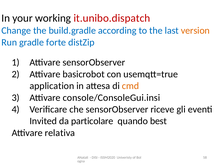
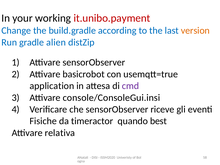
it.unibo.dispatch: it.unibo.dispatch -> it.unibo.payment (112, 18)
forte: forte -> alien (56, 42)
cmd colour: orange -> purple (130, 86)
Invited: Invited -> Fisiche (43, 121)
particolare: particolare -> timeractor (92, 121)
